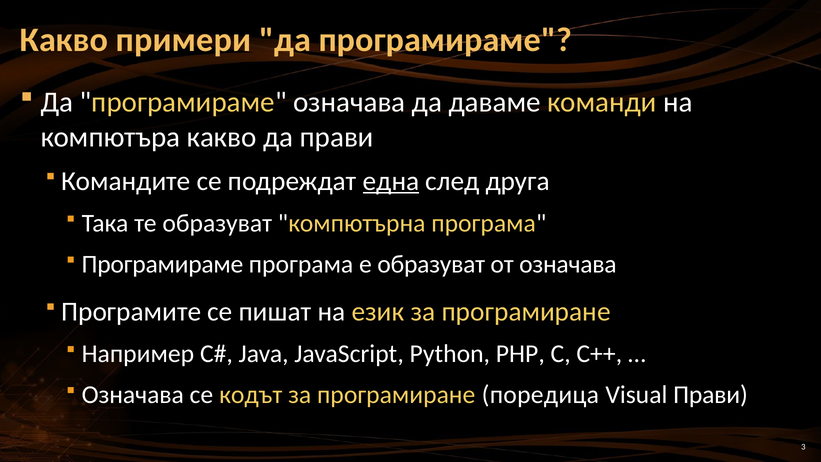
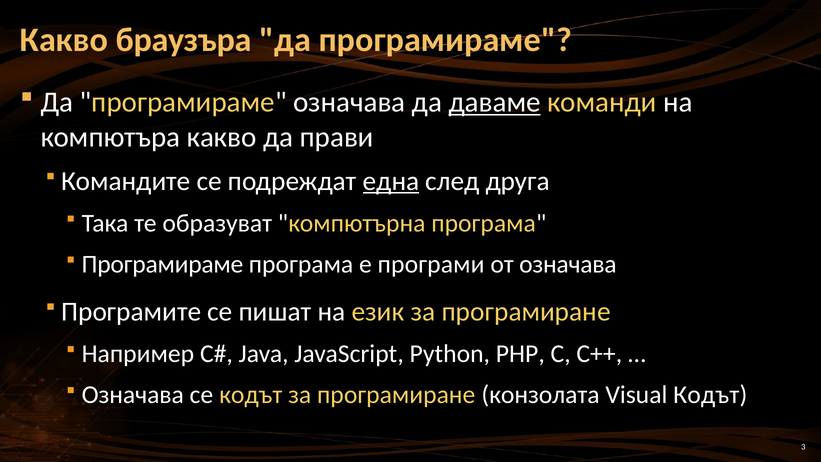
примери: примери -> браузъра (184, 40)
даваме underline: none -> present (495, 102)
е образуват: образуват -> програми (431, 264)
поредица: поредица -> конзолата (541, 395)
Visual Прави: Прави -> Кодът (710, 395)
